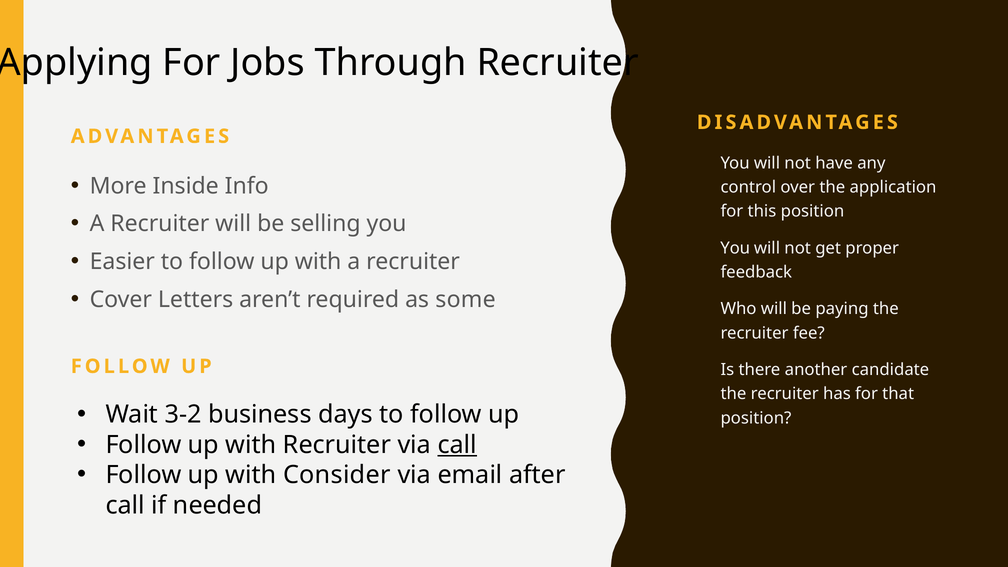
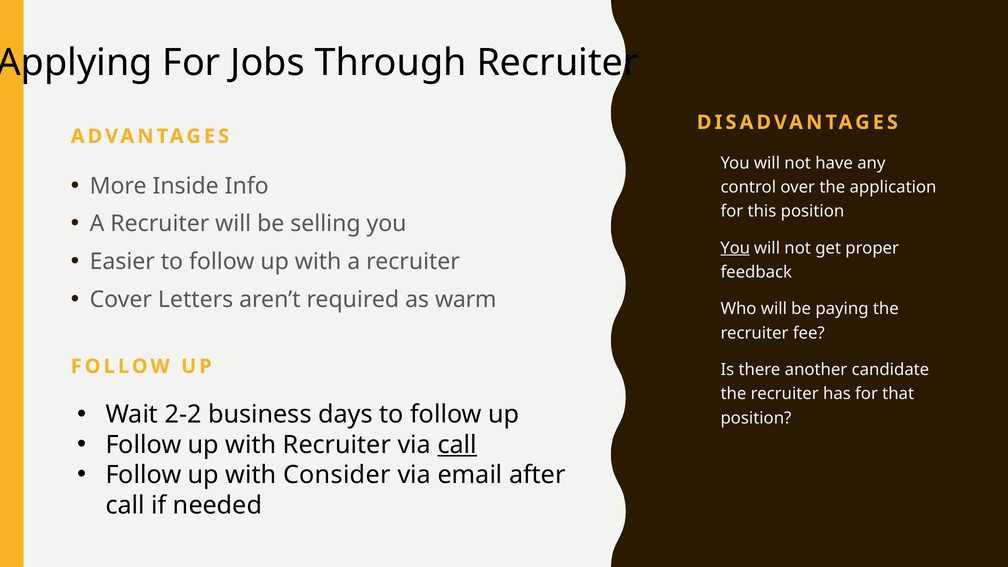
You underline: none -> present (735, 248)
some: some -> warm (466, 299)
3-2: 3-2 -> 2-2 (183, 415)
